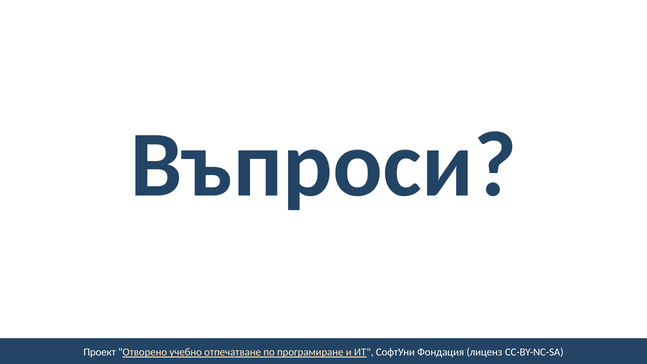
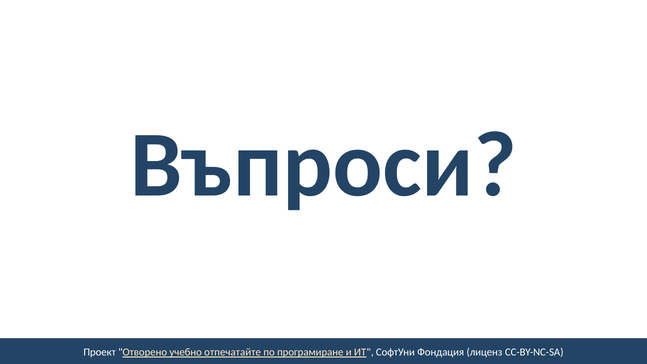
отпечатване: отпечатване -> отпечатайте (233, 352)
